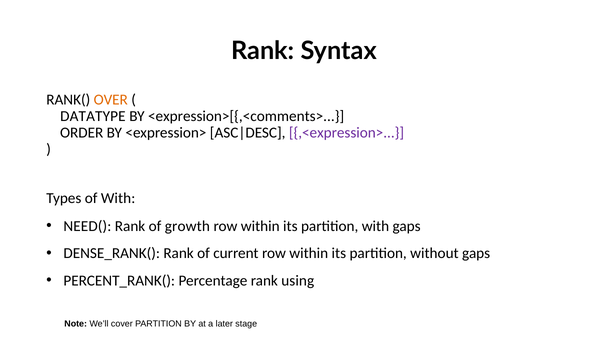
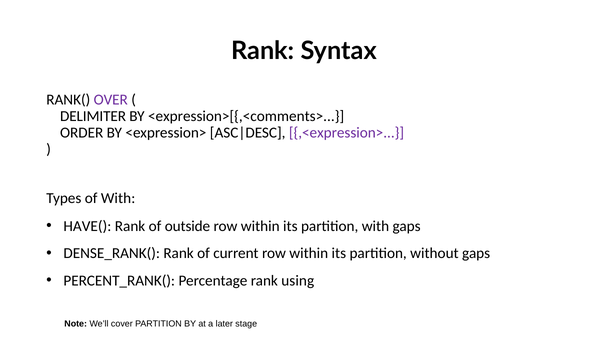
OVER colour: orange -> purple (111, 100)
DATATYPE: DATATYPE -> DELIMITER (93, 116)
NEED(: NEED( -> HAVE( (87, 226)
growth: growth -> outside (187, 226)
